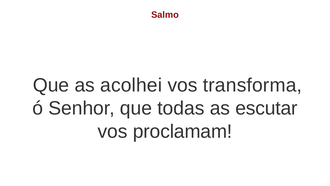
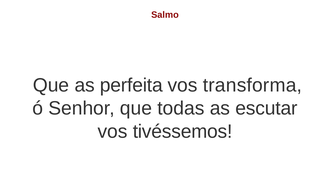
acolhei: acolhei -> perfeita (131, 85)
proclamam: proclamam -> tivéssemos (183, 131)
